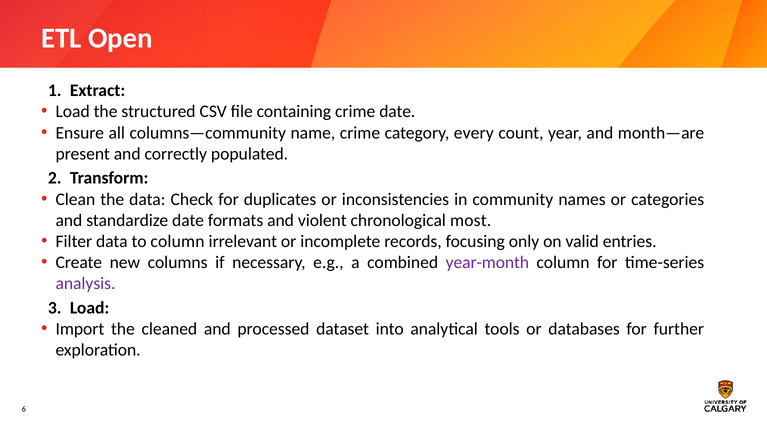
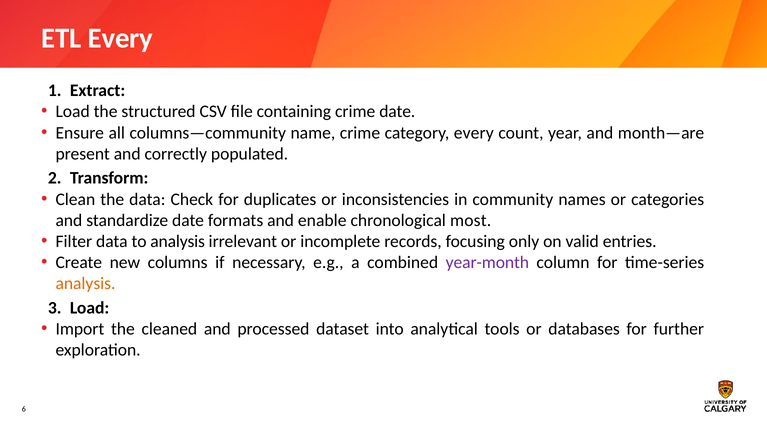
ETL Open: Open -> Every (120, 38)
violent: violent -> enable (322, 220)
to column: column -> analysis (178, 241)
analysis colour: purple -> orange (85, 283)
